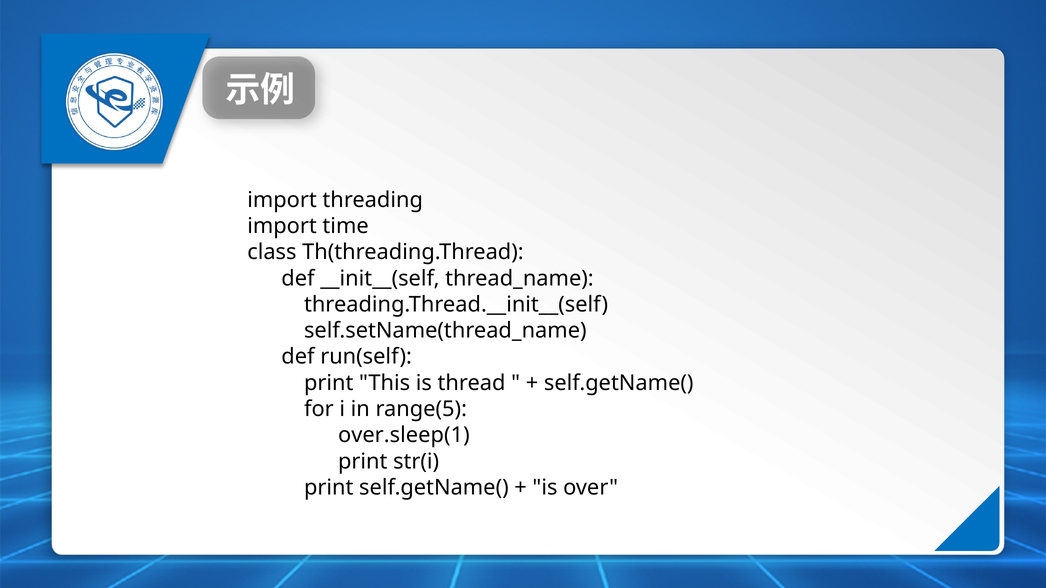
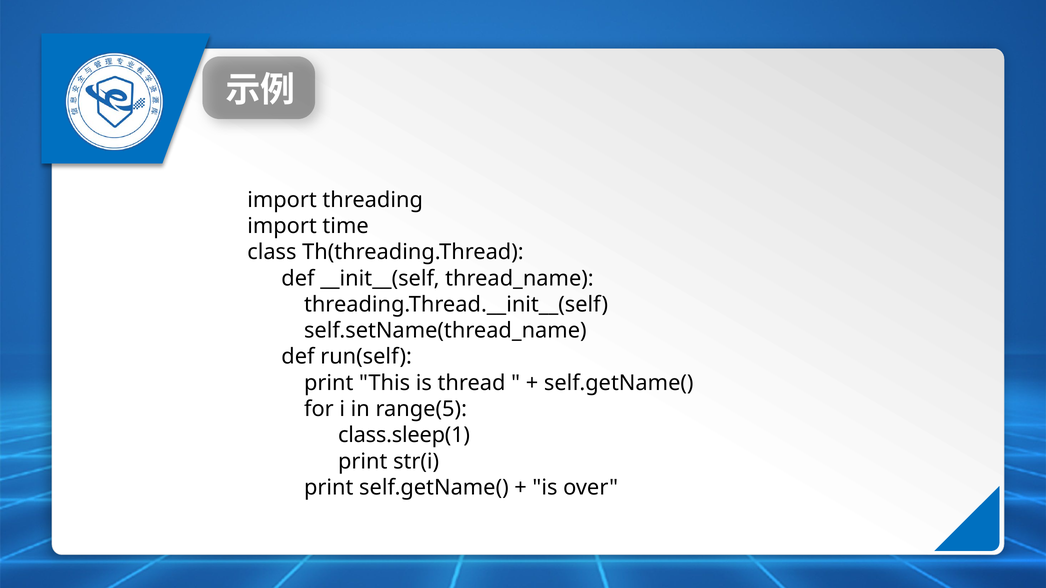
over.sleep(1: over.sleep(1 -> class.sleep(1 (404, 435)
